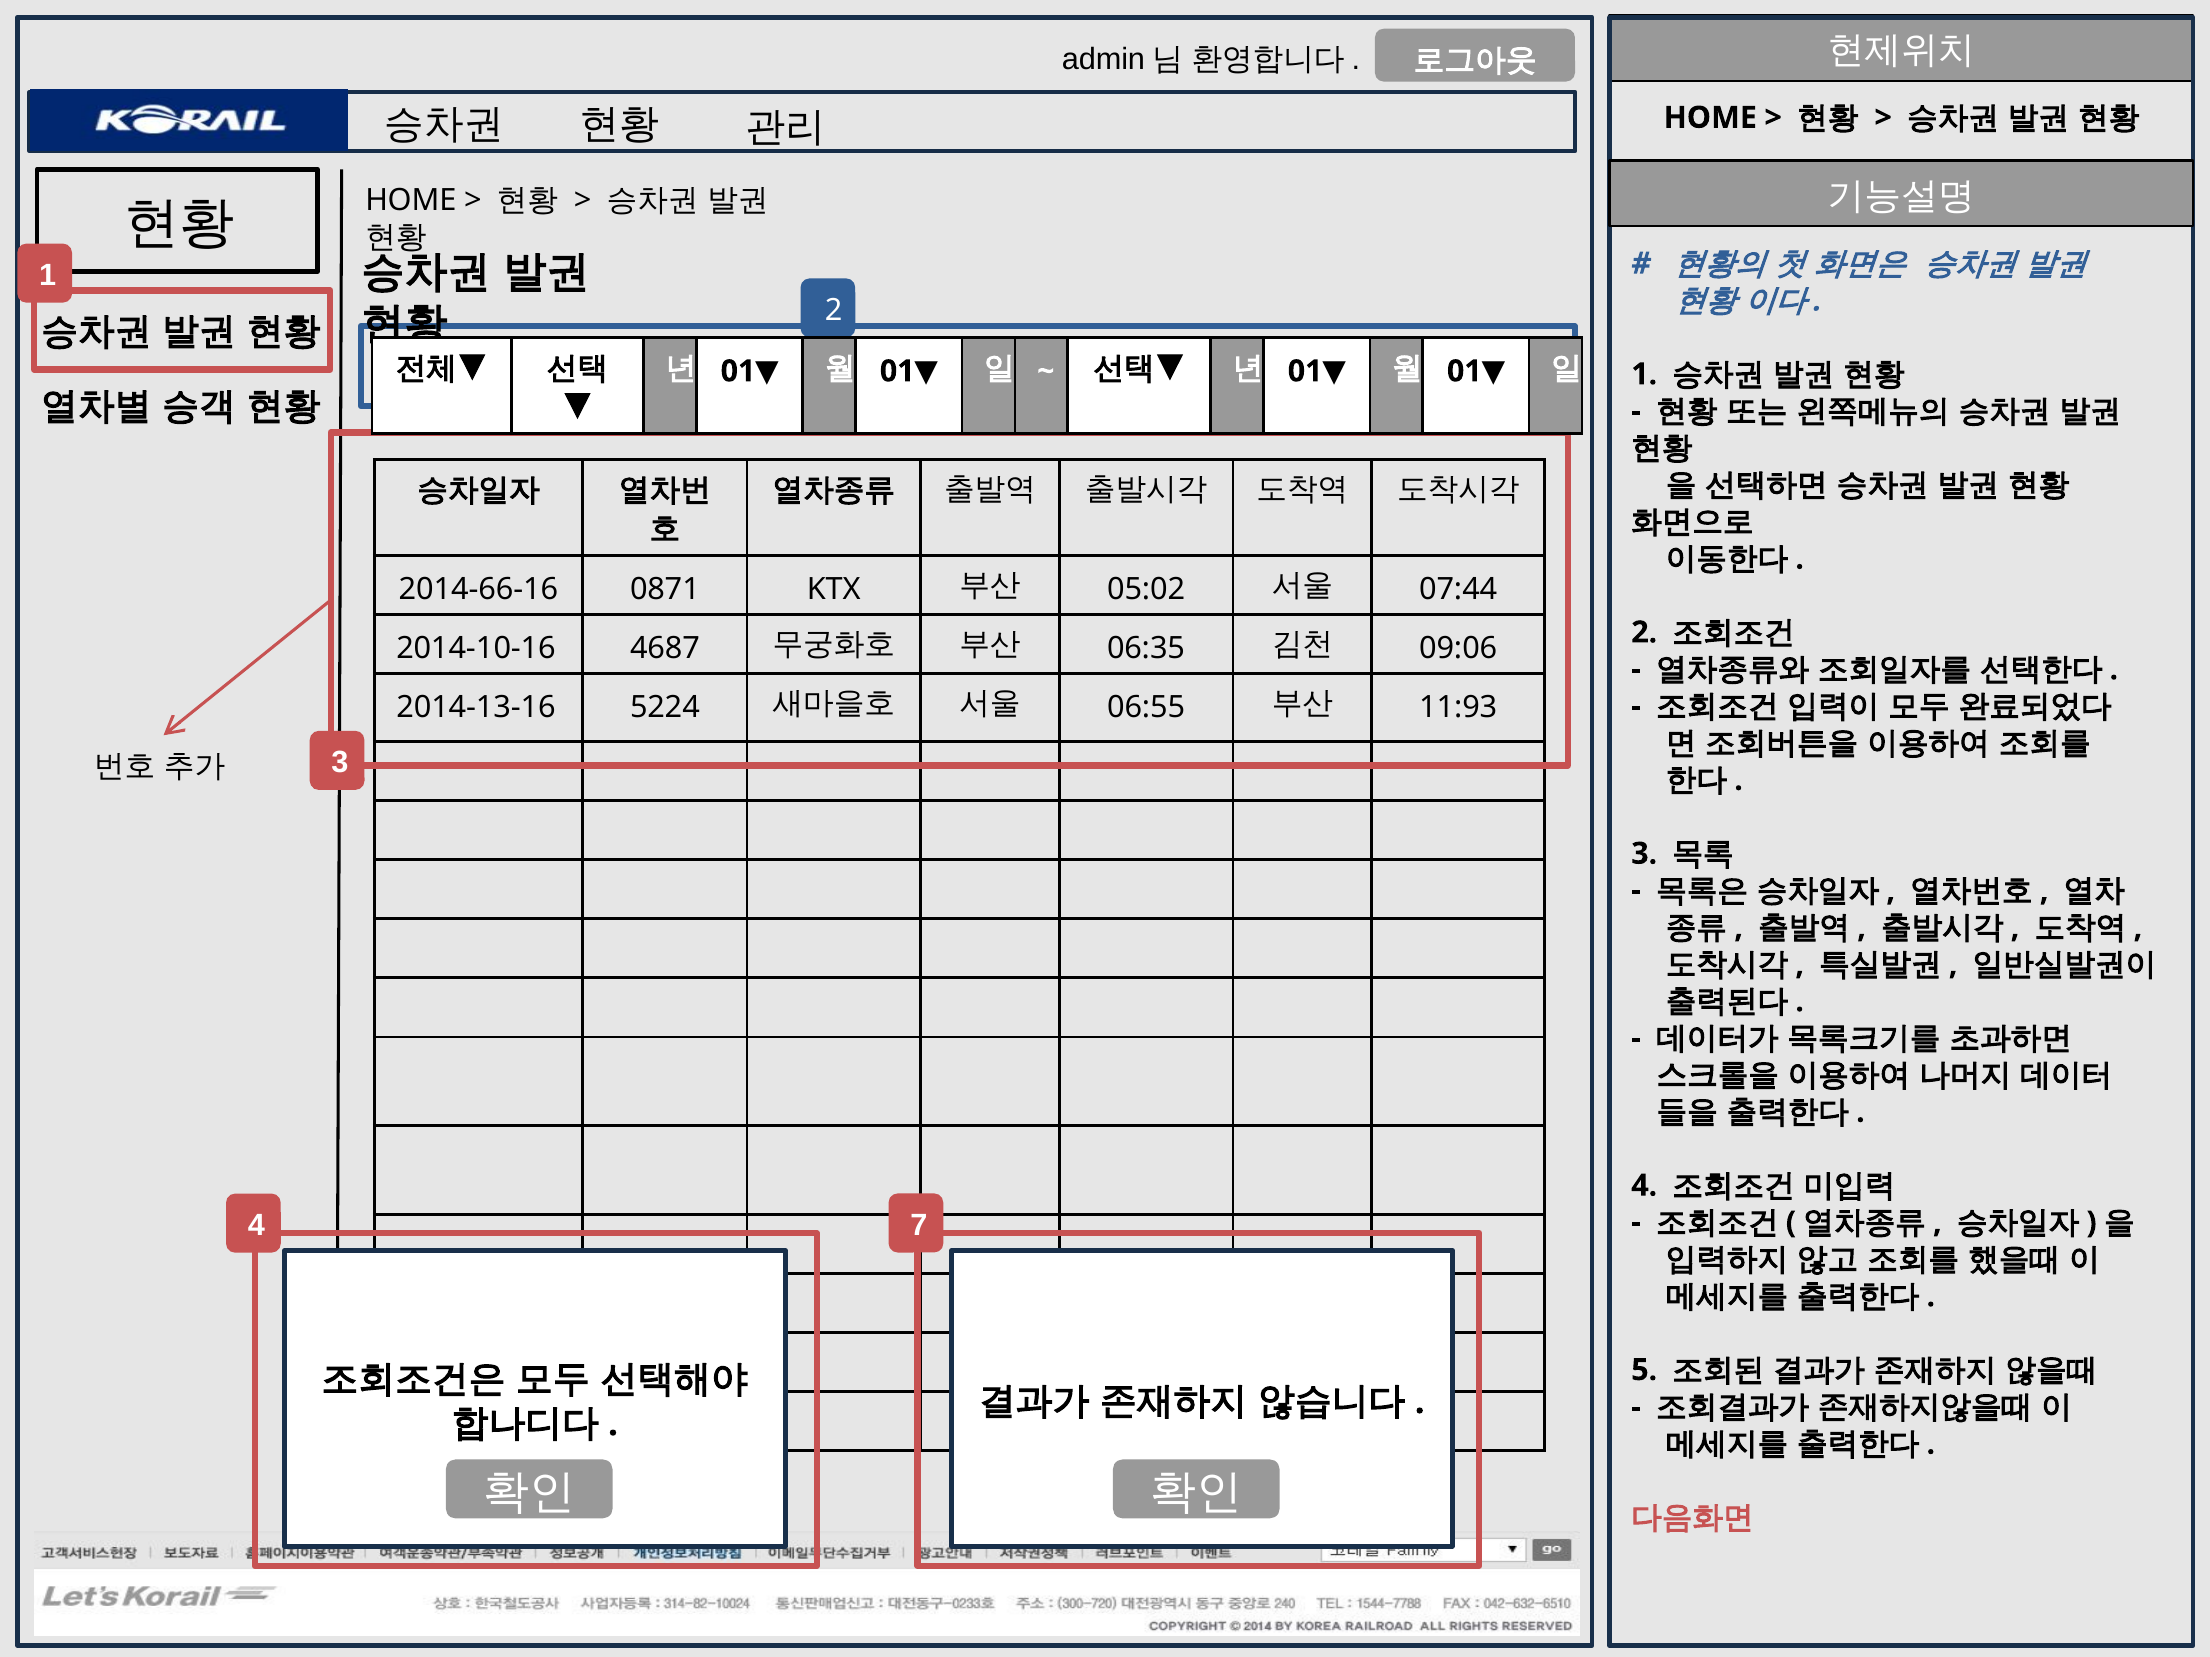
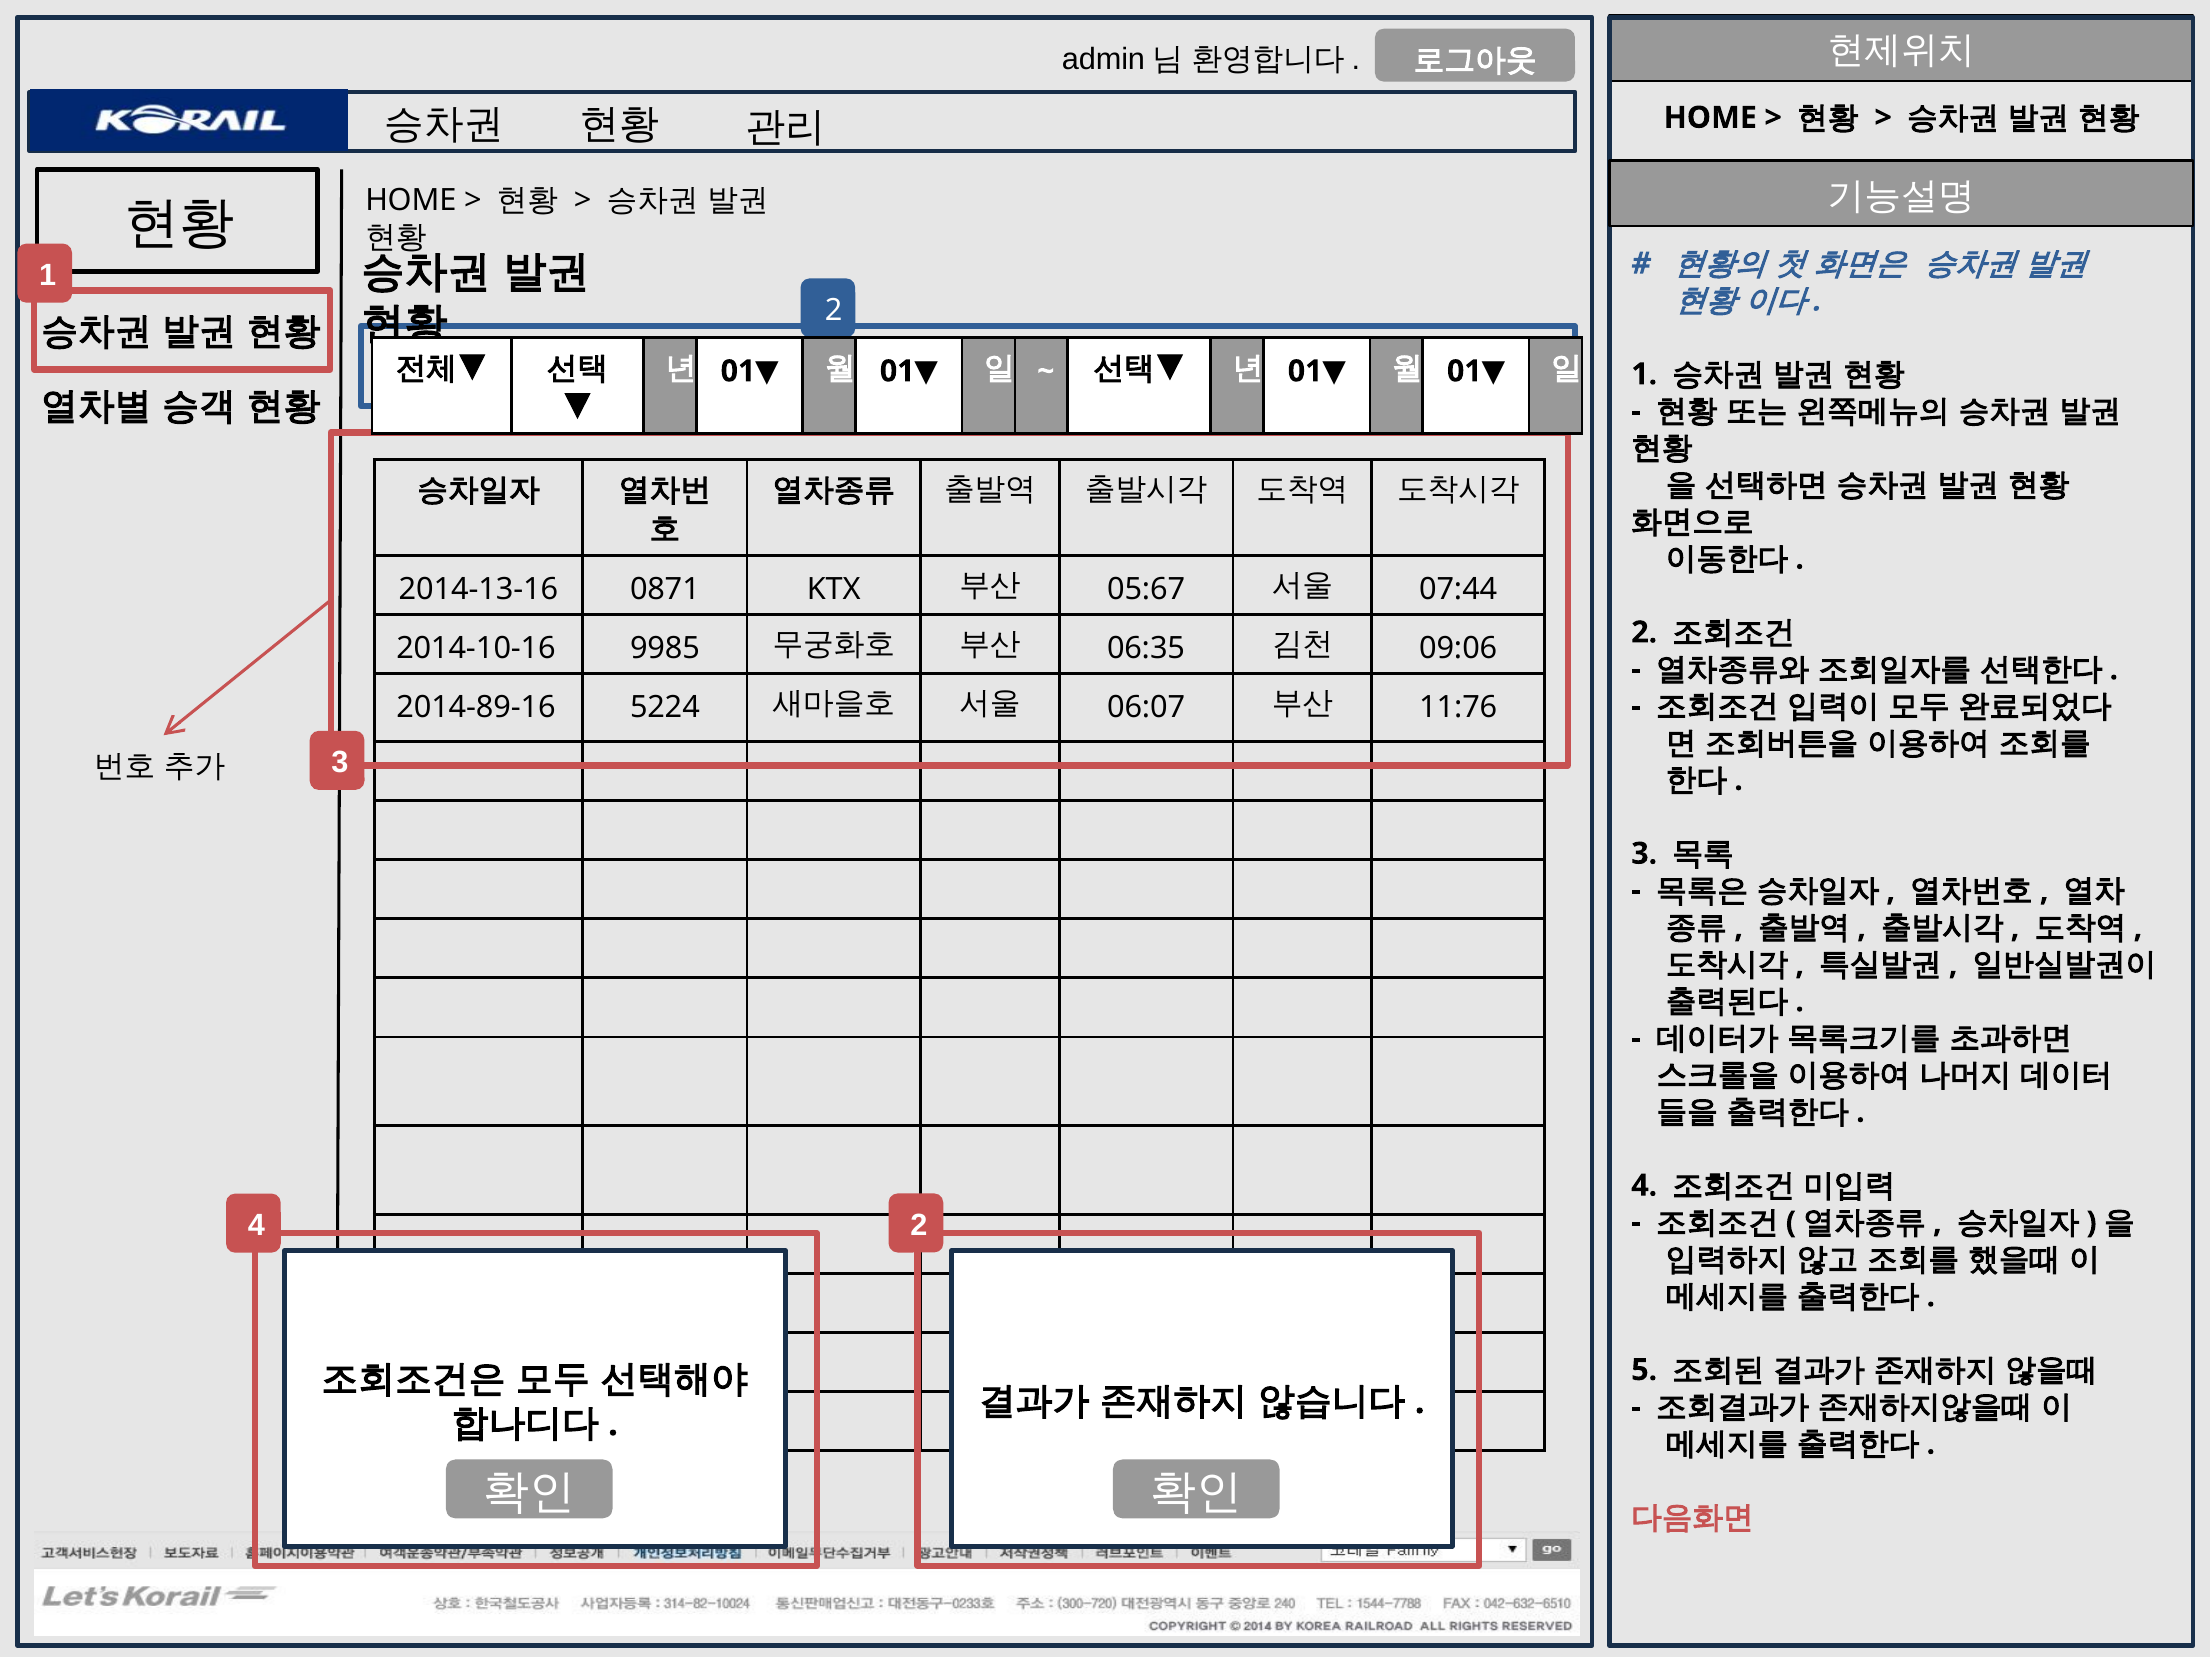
2014-66-16: 2014-66-16 -> 2014-13-16 (478, 589)
05:02: 05:02 -> 05:67 (1146, 589)
4687: 4687 -> 9985 (665, 648)
2014-13-16: 2014-13-16 -> 2014-89-16 (476, 707)
06:55: 06:55 -> 06:07 (1146, 707)
11:93: 11:93 -> 11:76 (1458, 707)
4 7: 7 -> 2 (919, 1225)
